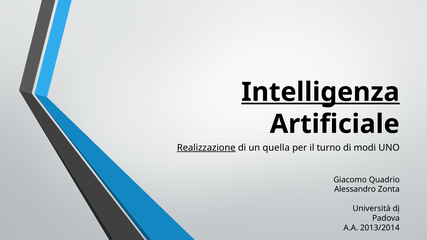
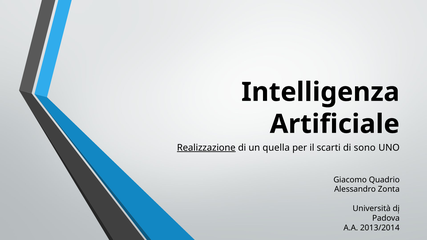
Intelligenza underline: present -> none (320, 92)
turno: turno -> scarti (329, 148)
modi: modi -> sono (365, 148)
